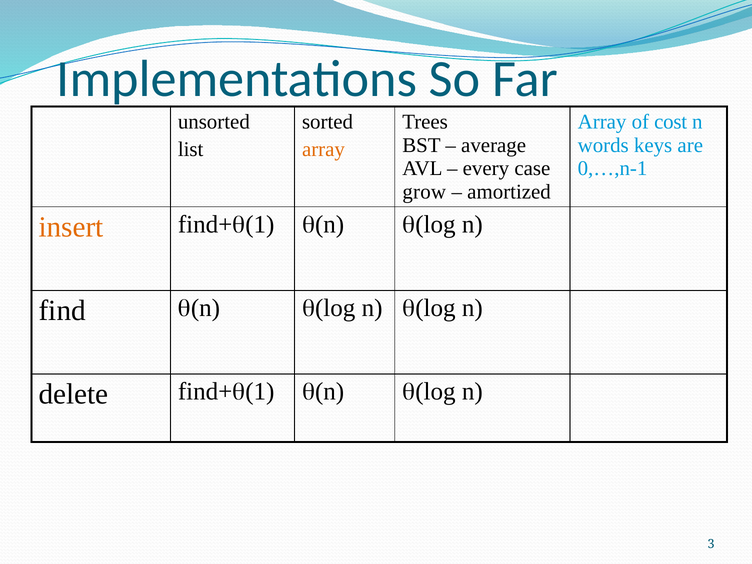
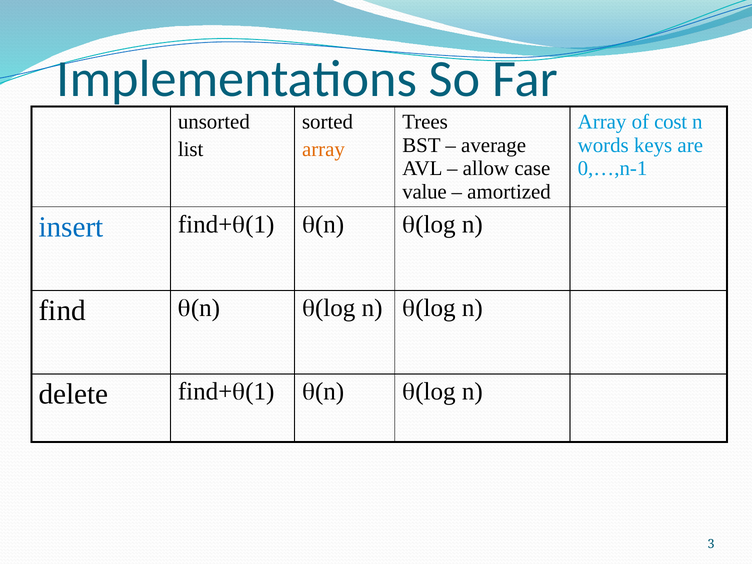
every: every -> allow (486, 168)
grow: grow -> value (424, 192)
insert colour: orange -> blue (71, 227)
